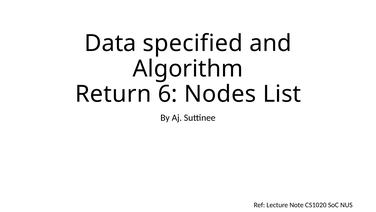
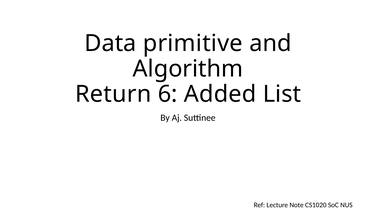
specified: specified -> primitive (193, 43)
Nodes: Nodes -> Added (220, 94)
